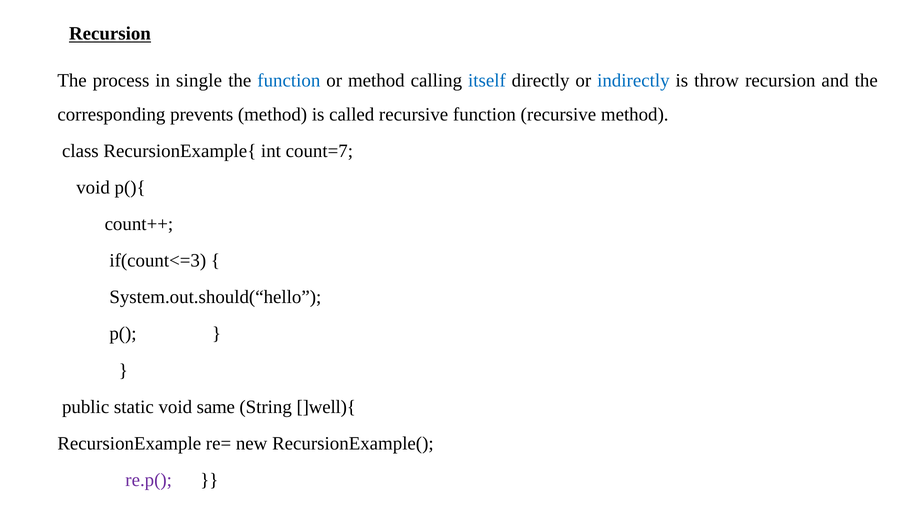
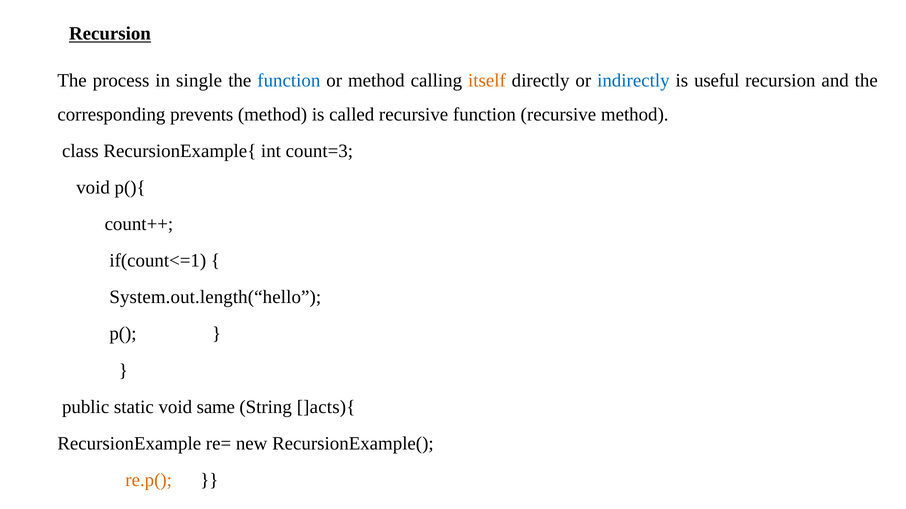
itself colour: blue -> orange (487, 80)
throw: throw -> useful (717, 80)
count=7: count=7 -> count=3 (319, 151)
if(count<=3: if(count<=3 -> if(count<=1 (158, 261)
System.out.should(“hello: System.out.should(“hello -> System.out.length(“hello (215, 298)
]well){: ]well){ -> ]acts){ (326, 407)
re.p( colour: purple -> orange (149, 481)
